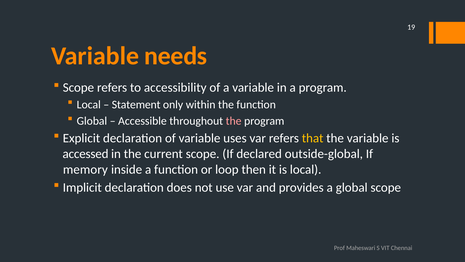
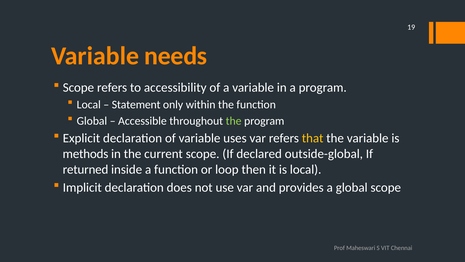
the colour: pink -> light green (234, 121)
accessed: accessed -> methods (86, 154)
memory: memory -> returned (86, 169)
